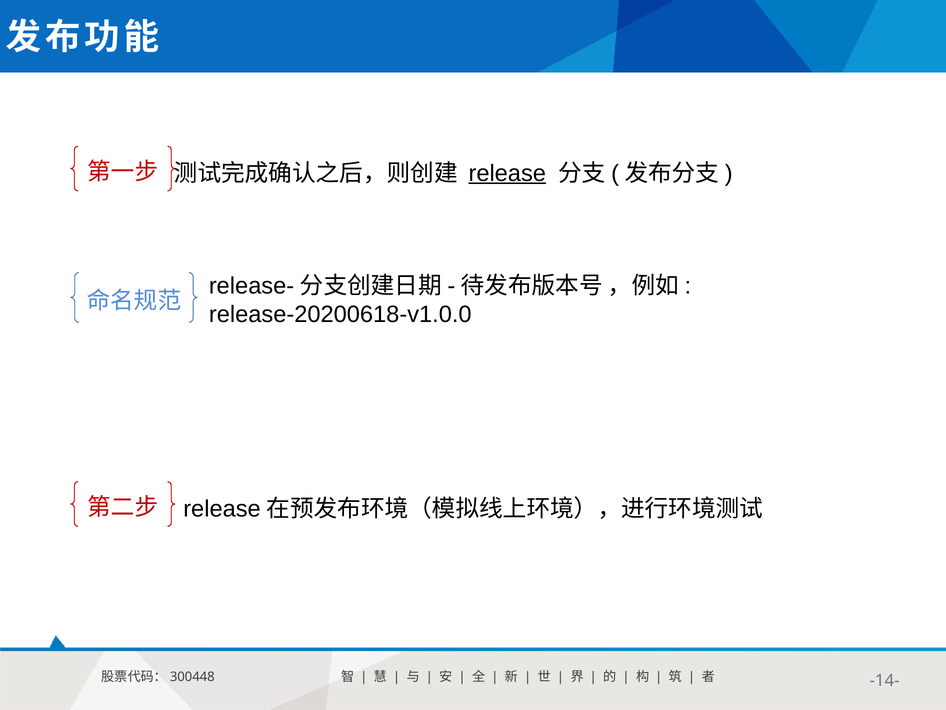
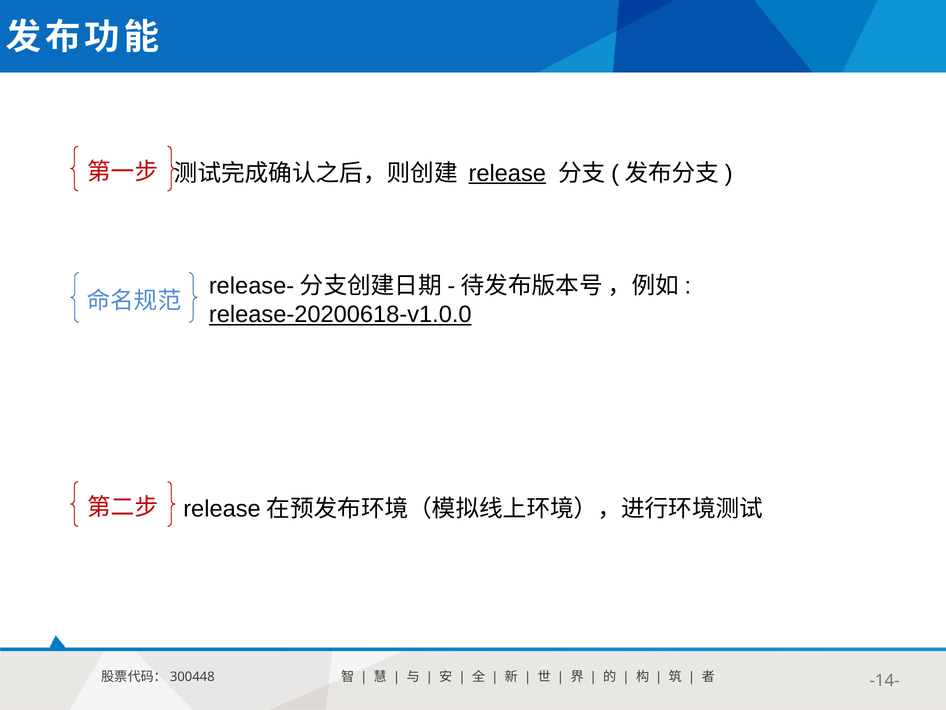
release-20200618-v1.0.0 underline: none -> present (340, 314)
